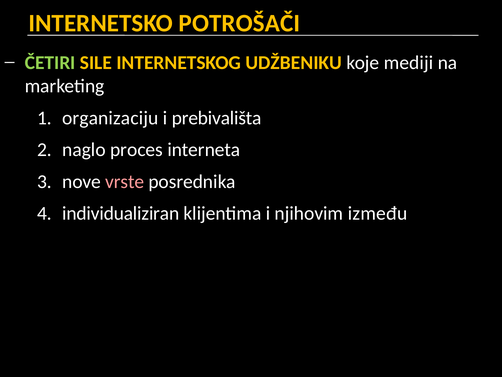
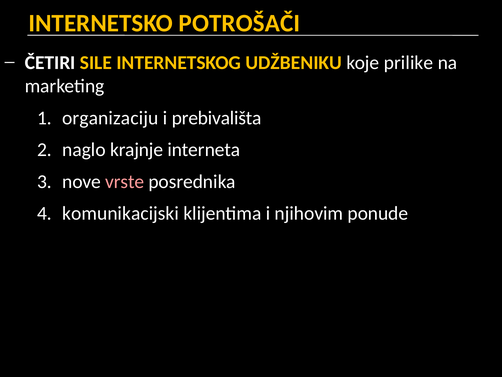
ČETIRI colour: light green -> white (50, 63)
mediji: mediji -> prilike (409, 63)
proces: proces -> krajnje (137, 150)
individualiziran: individualiziran -> komunikacijski (121, 213)
između: između -> ponude (378, 213)
